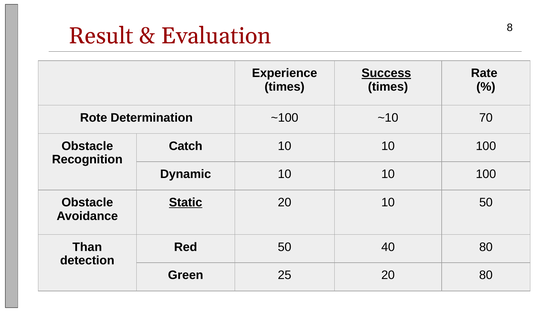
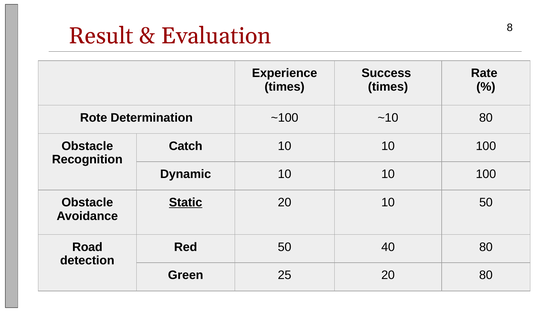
Success underline: present -> none (386, 73)
~10 70: 70 -> 80 (486, 118)
Than: Than -> Road (87, 247)
